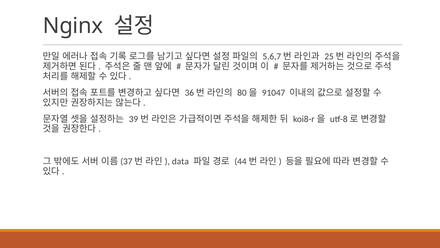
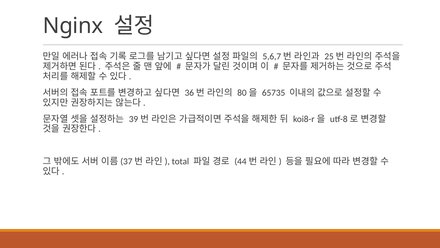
91047: 91047 -> 65735 (274, 93)
data: data -> total (180, 161)
